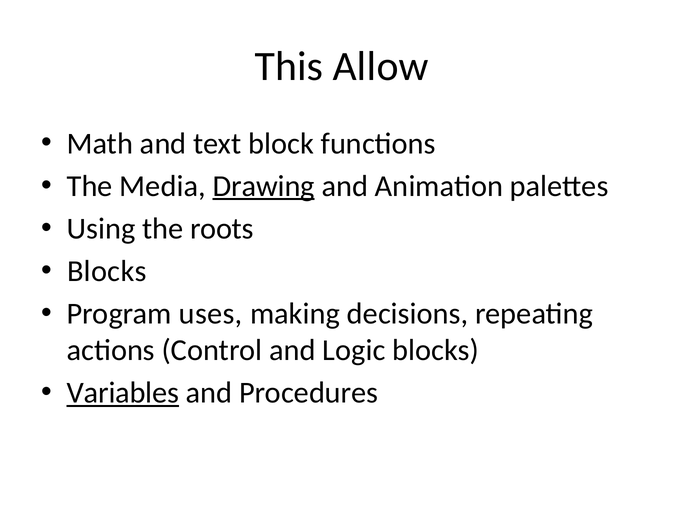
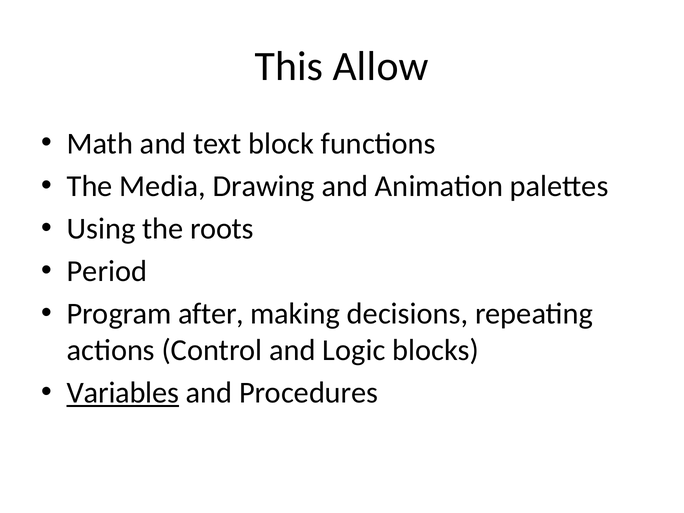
Drawing underline: present -> none (264, 186)
Blocks: Blocks -> Period (107, 271)
uses: uses -> after (211, 314)
